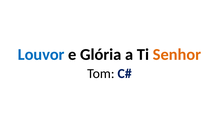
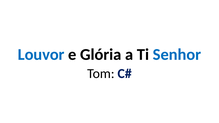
Senhor colour: orange -> blue (177, 55)
